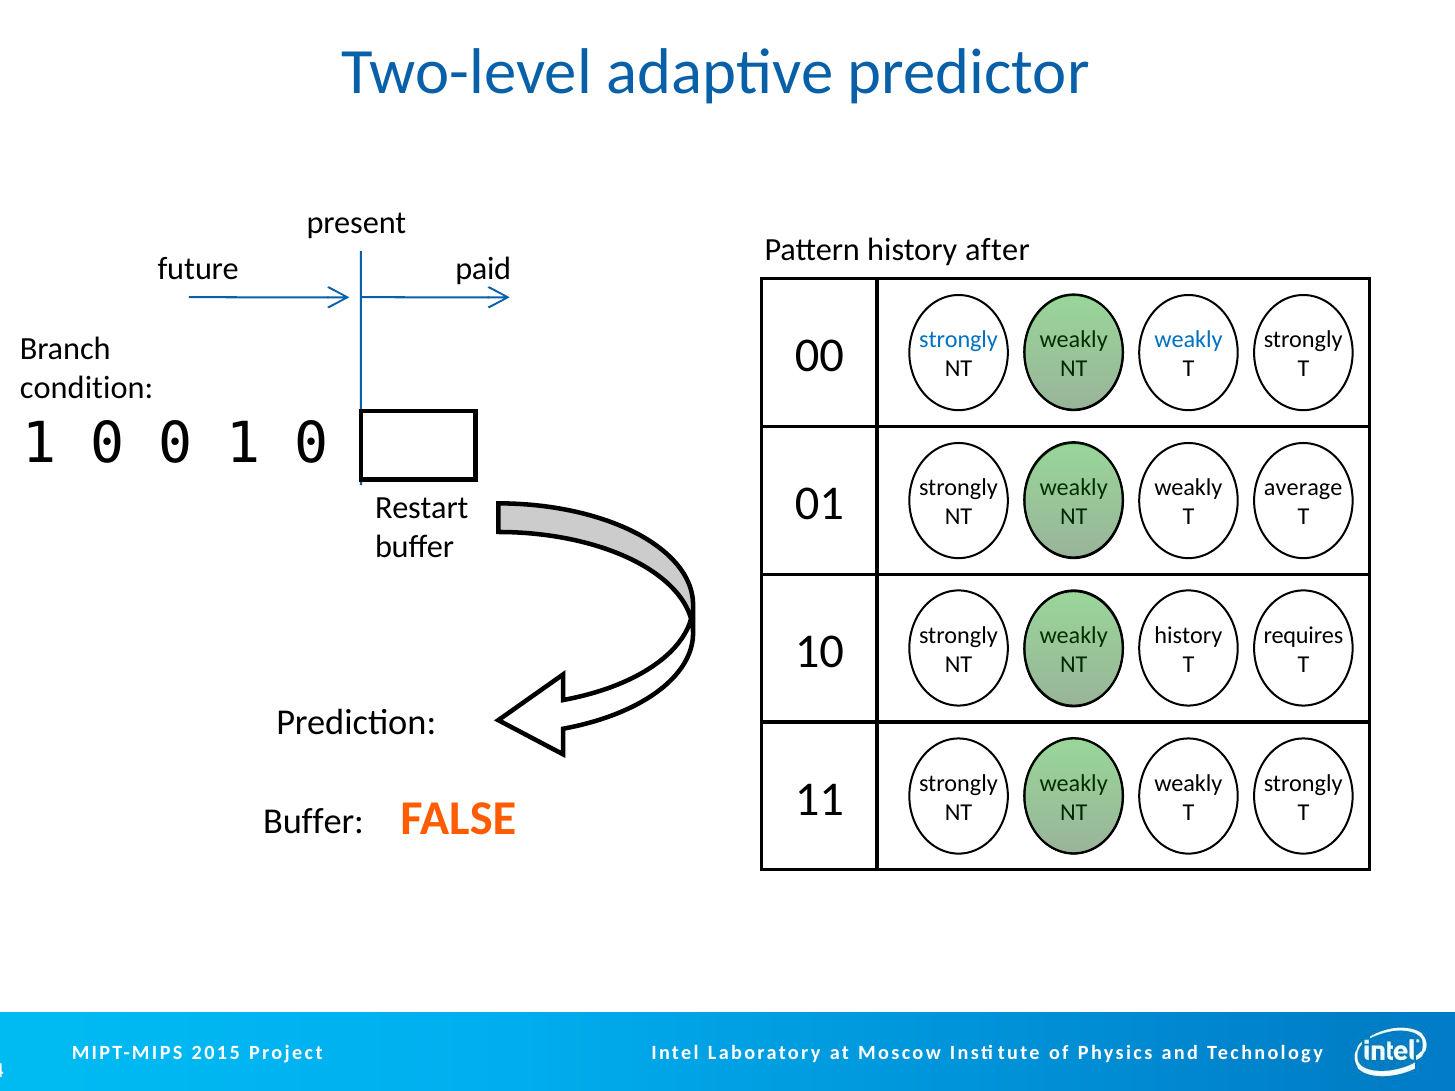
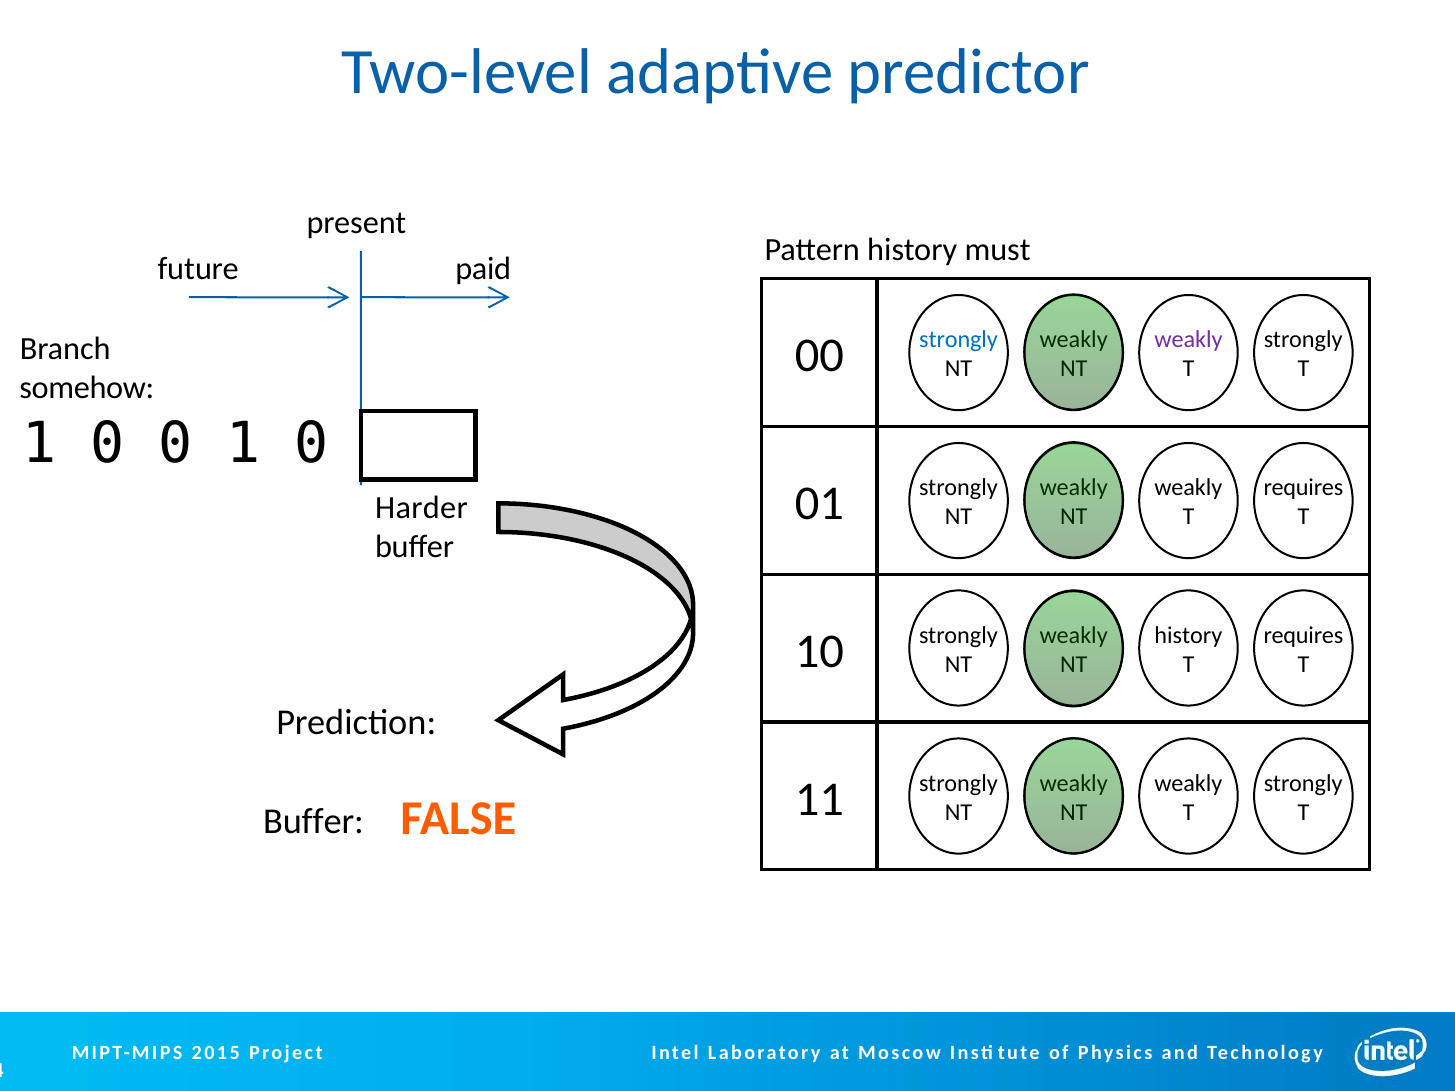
after: after -> must (998, 250)
weakly colour: blue -> purple (1188, 340)
condition: condition -> somehow (87, 388)
average: average -> requires (1303, 488)
Restart: Restart -> Harder (421, 508)
